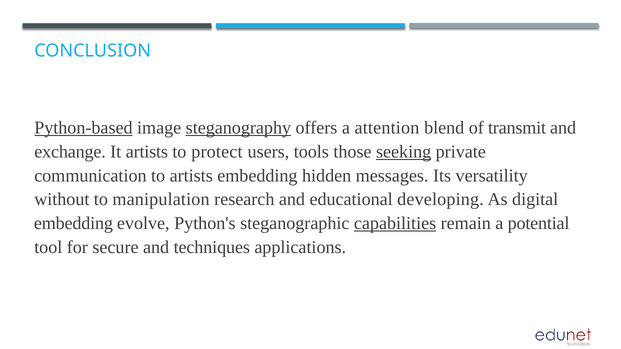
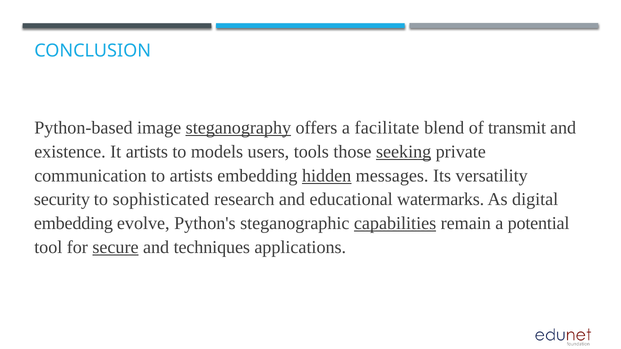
Python-based underline: present -> none (83, 128)
attention: attention -> facilitate (387, 128)
exchange: exchange -> existence (70, 152)
protect: protect -> models (217, 152)
hidden underline: none -> present (327, 176)
without: without -> security (62, 200)
manipulation: manipulation -> sophisticated (161, 200)
developing: developing -> watermarks (441, 200)
secure underline: none -> present (115, 247)
